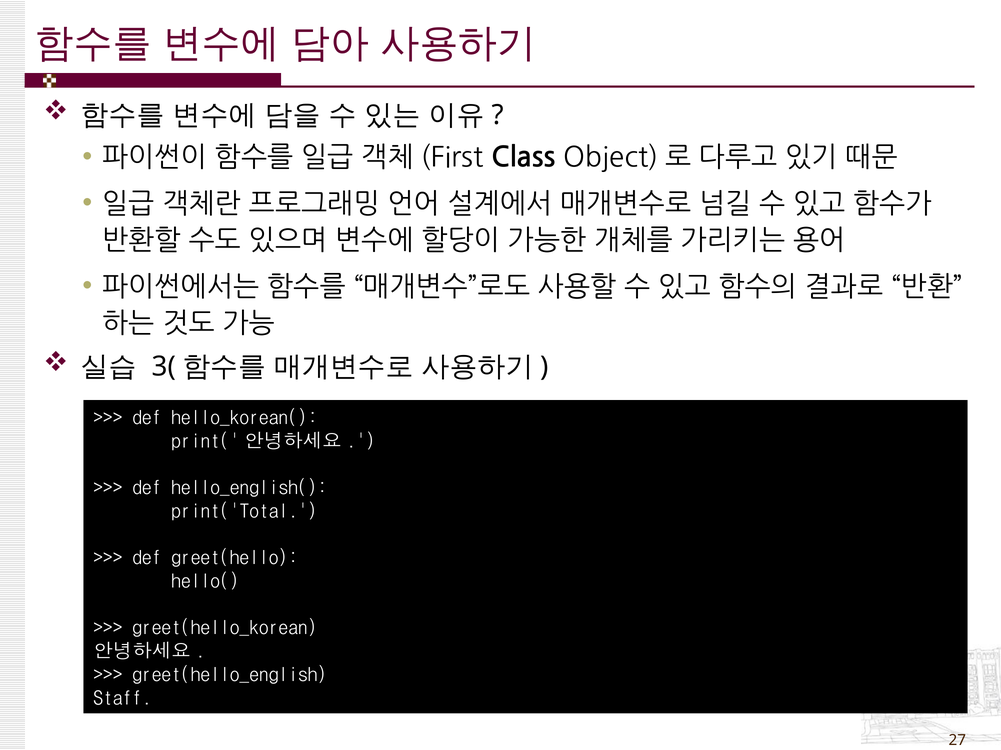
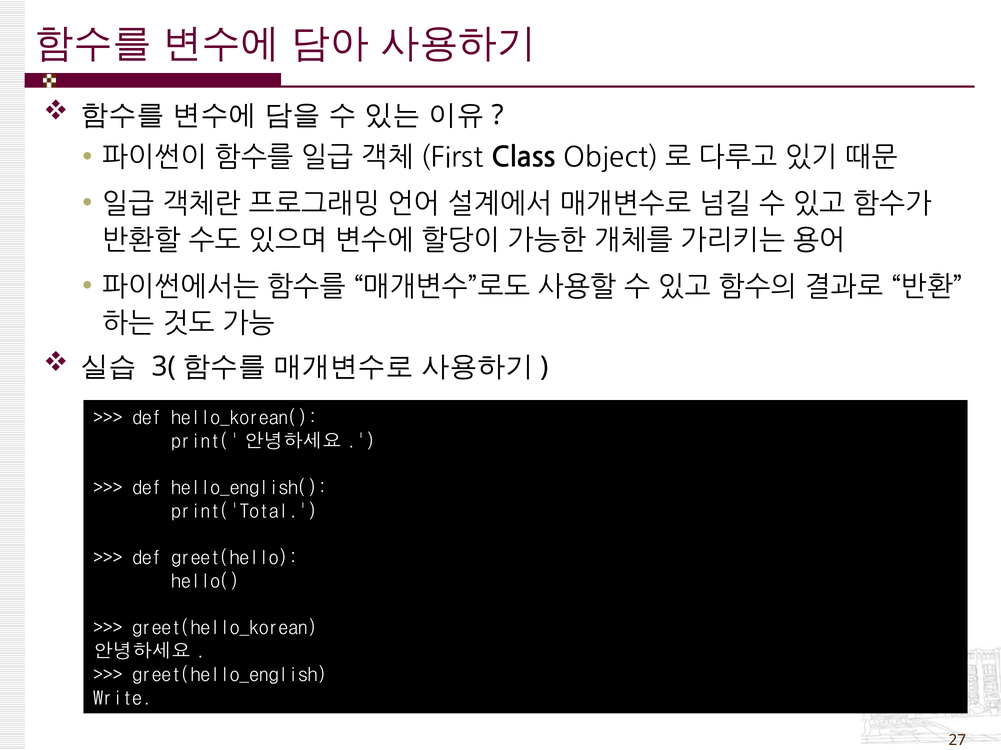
Staff: Staff -> Write (122, 699)
